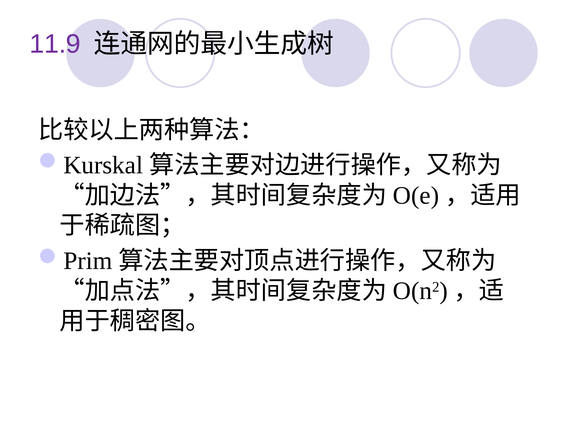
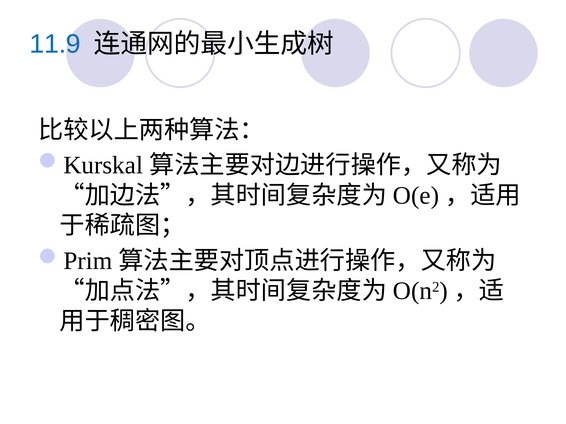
11.9 colour: purple -> blue (55, 44)
